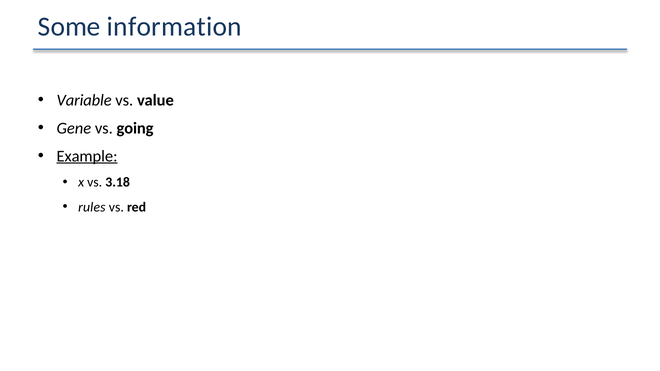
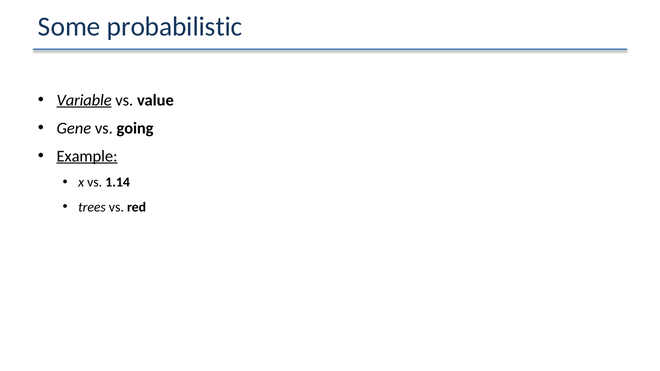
information: information -> probabilistic (175, 27)
Variable underline: none -> present (84, 100)
3.18: 3.18 -> 1.14 (118, 182)
rules: rules -> trees (92, 207)
